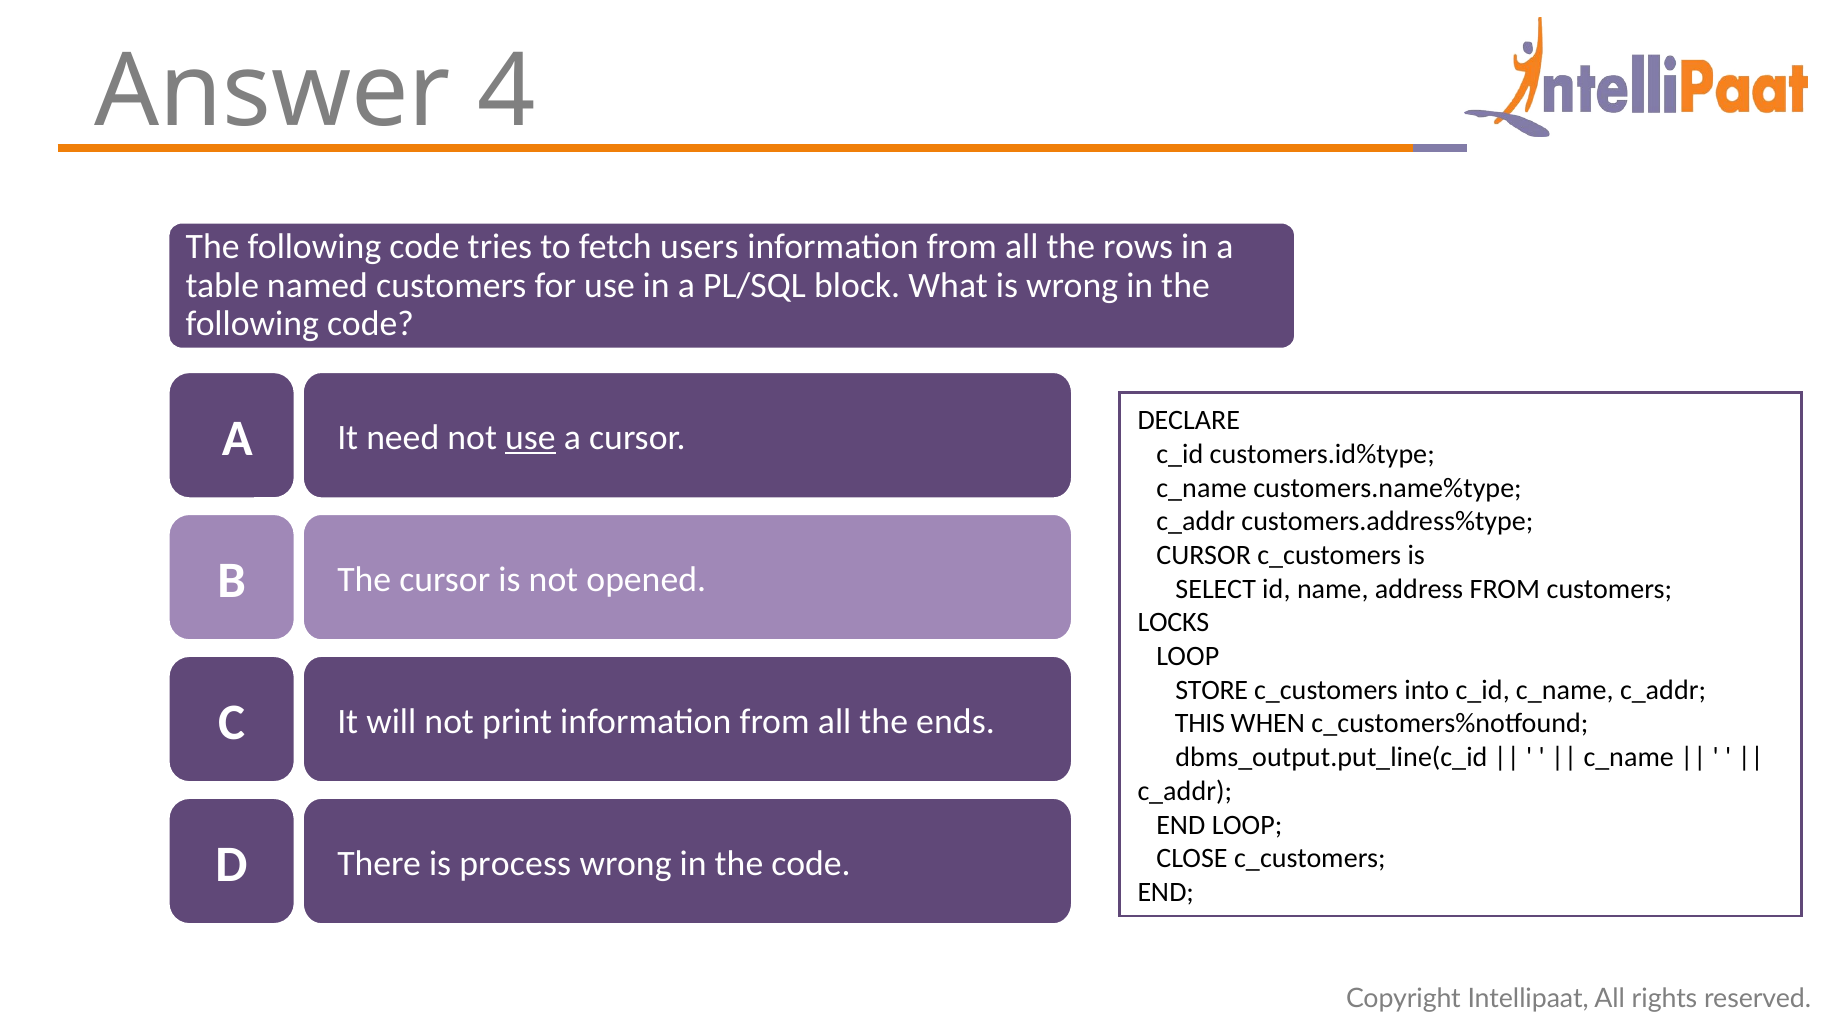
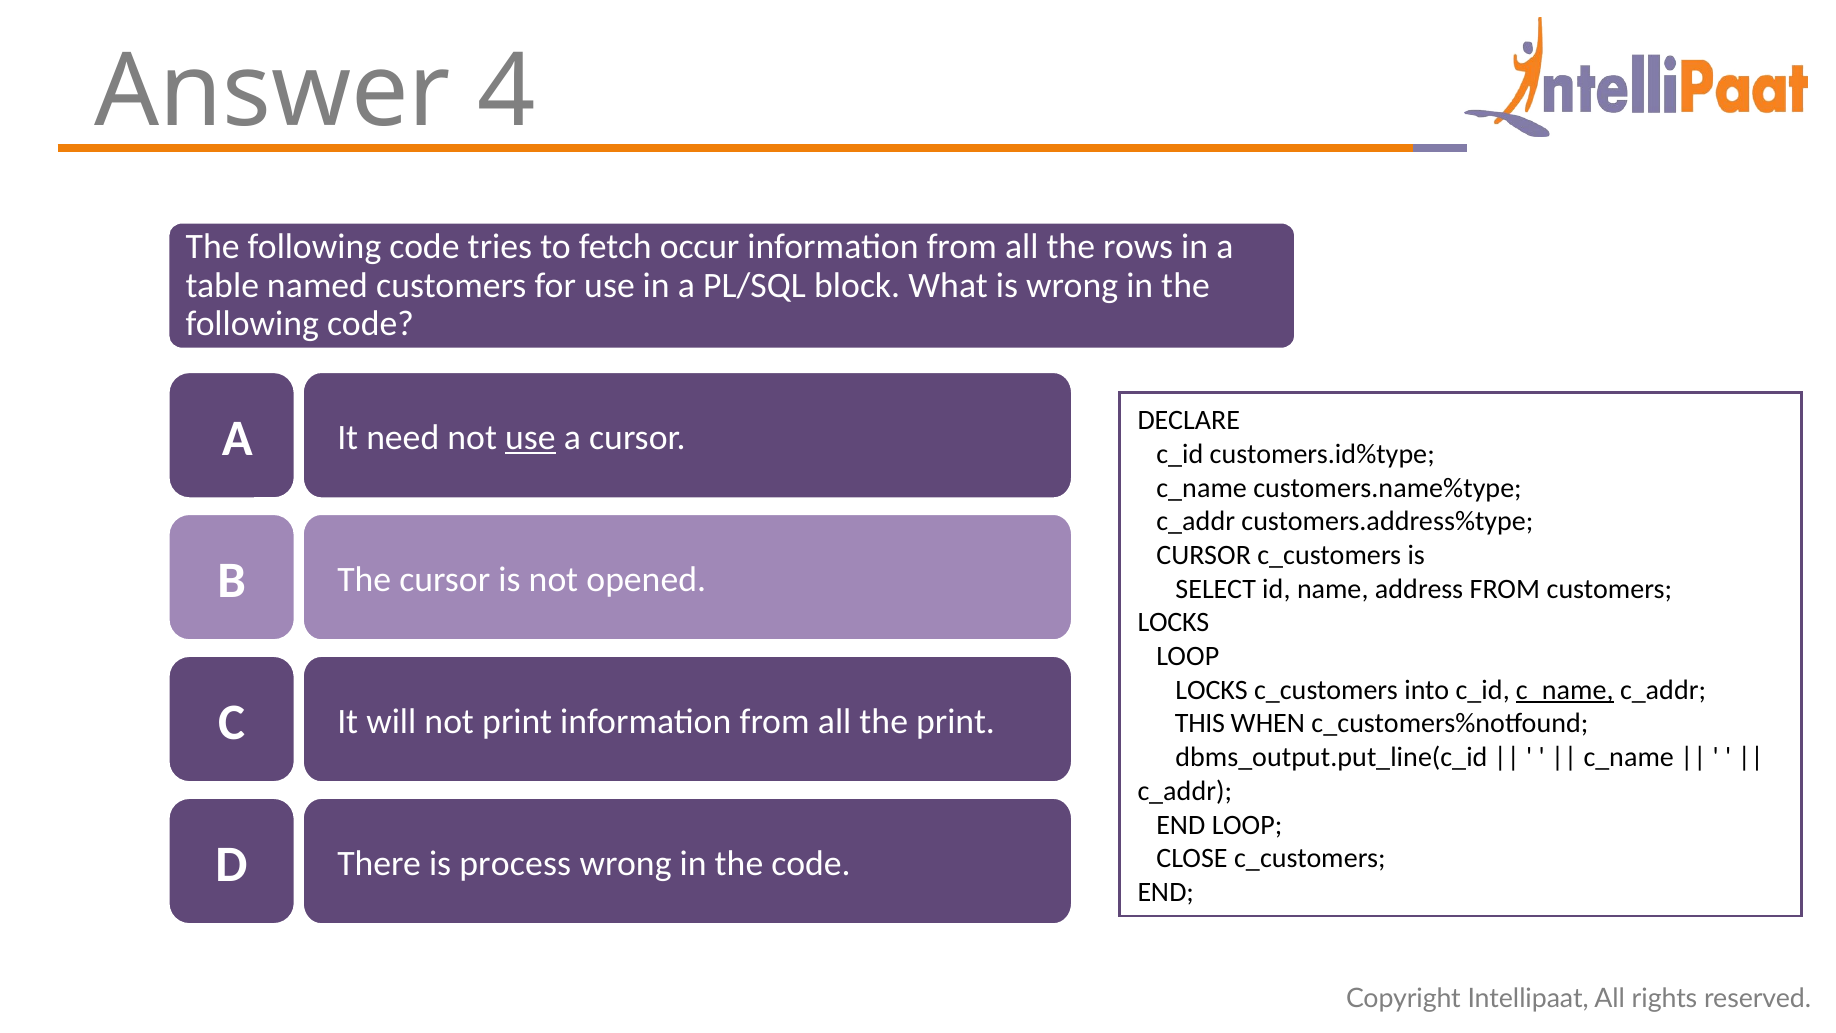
users: users -> occur (700, 247)
STORE: STORE -> LOCKS (1212, 690)
c_name underline: none -> present (1565, 690)
the ends: ends -> print (956, 721)
